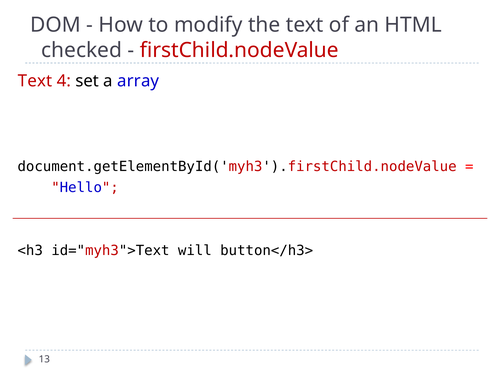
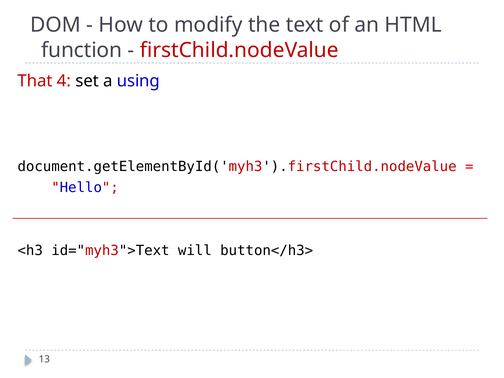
checked: checked -> function (82, 50)
Text: Text -> That (35, 81)
array: array -> using (138, 81)
